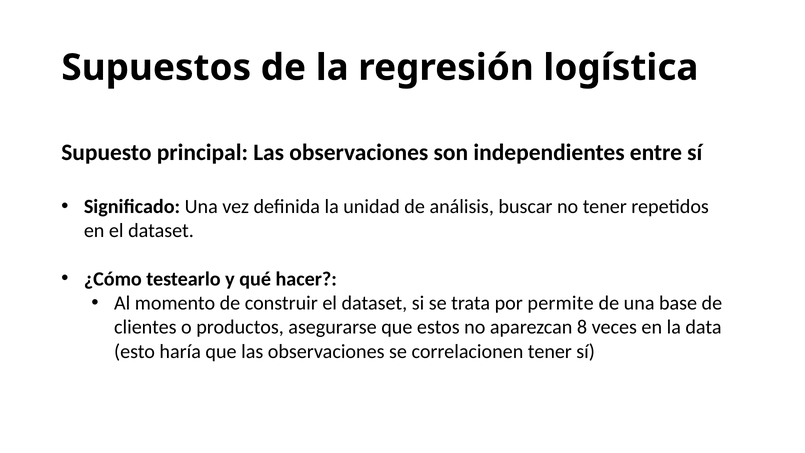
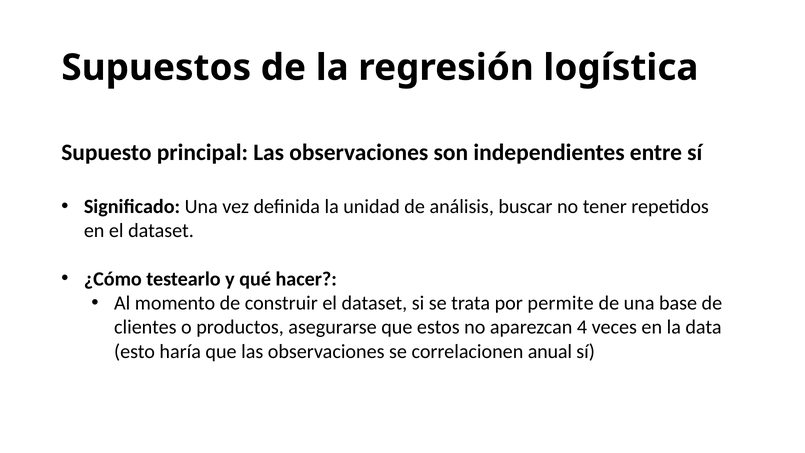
8: 8 -> 4 (582, 327)
correlacionen tener: tener -> anual (550, 351)
